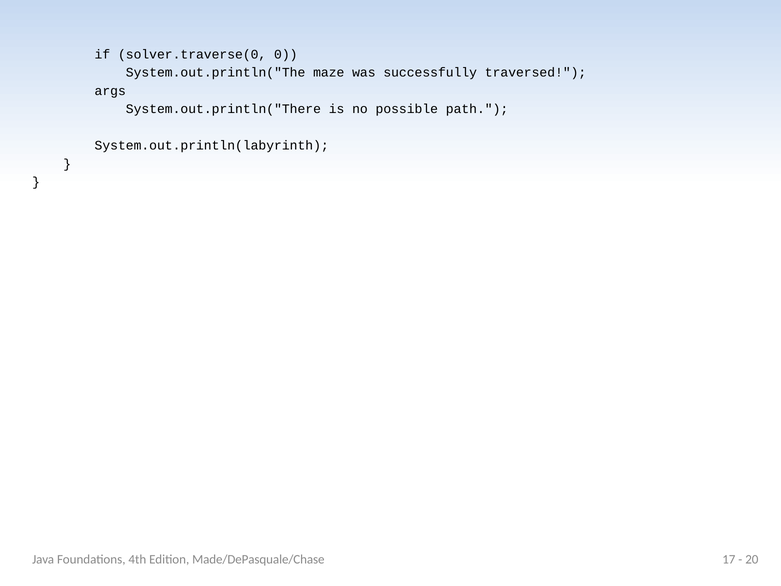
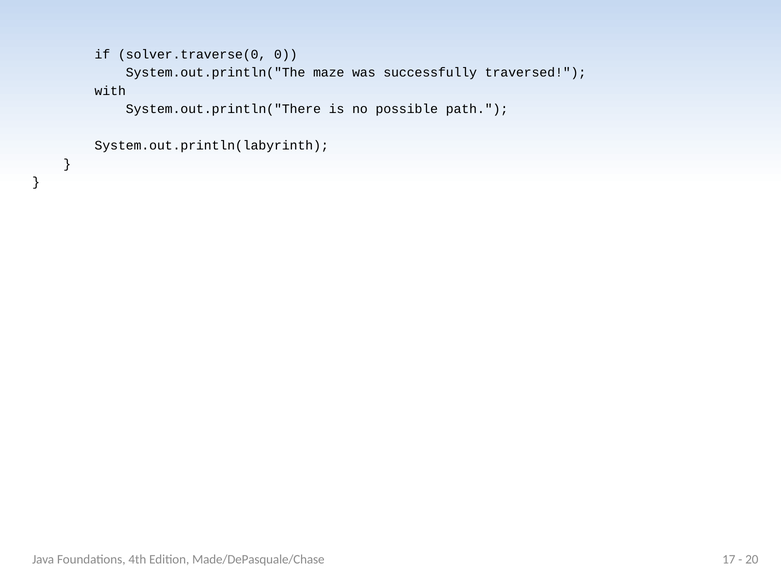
args: args -> with (110, 91)
